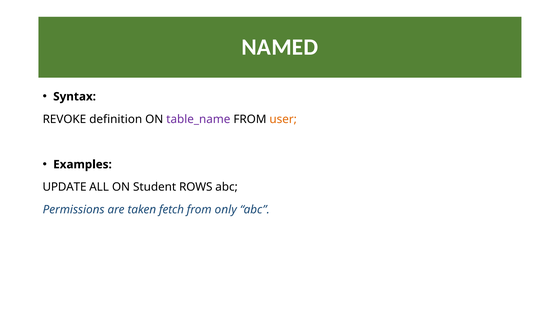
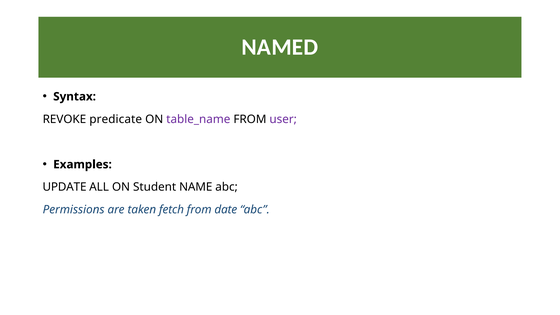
definition: definition -> predicate (116, 119)
user colour: orange -> purple (283, 119)
ROWS: ROWS -> NAME (196, 187)
only: only -> date (226, 210)
